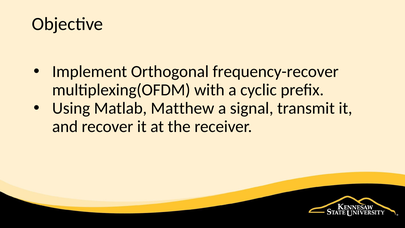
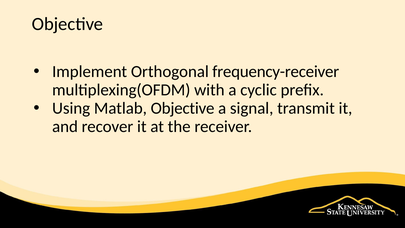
frequency-recover: frequency-recover -> frequency-receiver (276, 72)
Matlab Matthew: Matthew -> Objective (183, 108)
